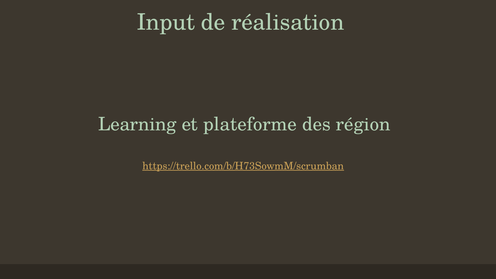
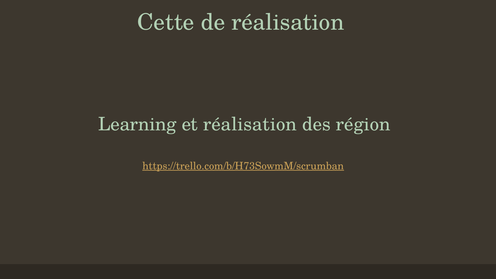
Input: Input -> Cette (166, 22)
et plateforme: plateforme -> réalisation (250, 124)
